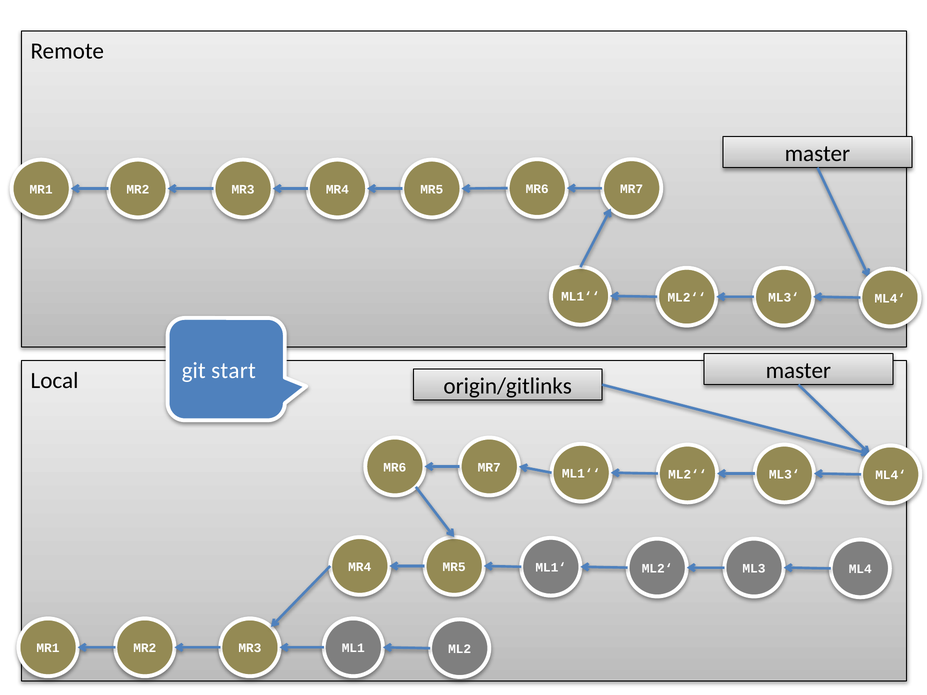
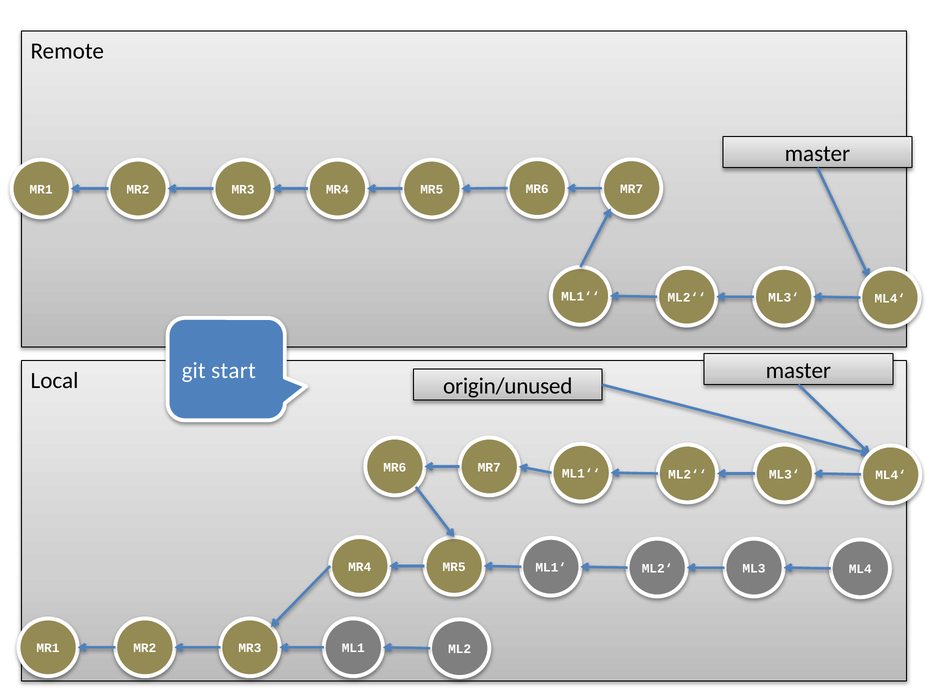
origin/gitlinks: origin/gitlinks -> origin/unused (508, 386)
